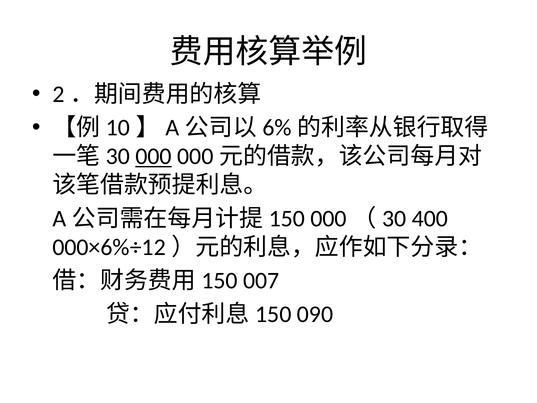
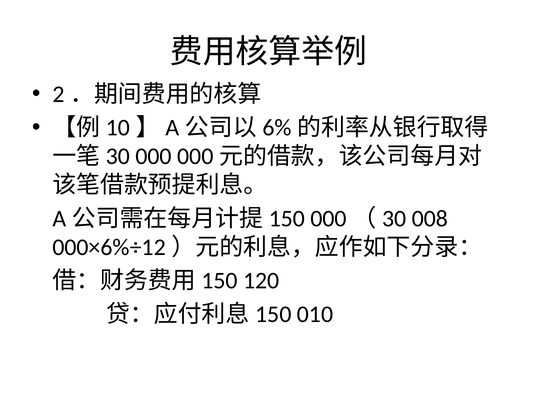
000 underline: present -> none (154, 156)
400: 400 -> 008 (430, 218)
007: 007 -> 120 (261, 281)
090: 090 -> 010 (315, 314)
